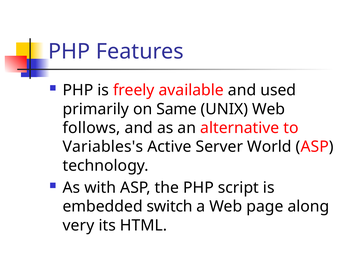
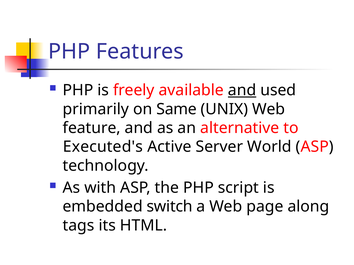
and underline: none -> present (242, 90)
follows: follows -> feature (92, 128)
Variables's: Variables's -> Executed's (103, 147)
very: very -> tags (79, 226)
